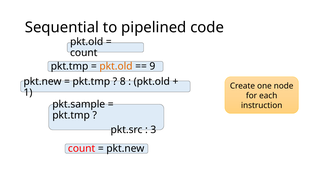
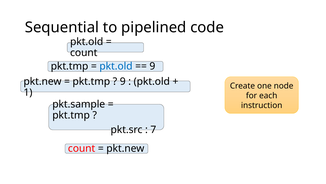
pkt.old colour: orange -> blue (116, 66)
8: 8 -> 9 (123, 81)
3: 3 -> 7 (153, 129)
